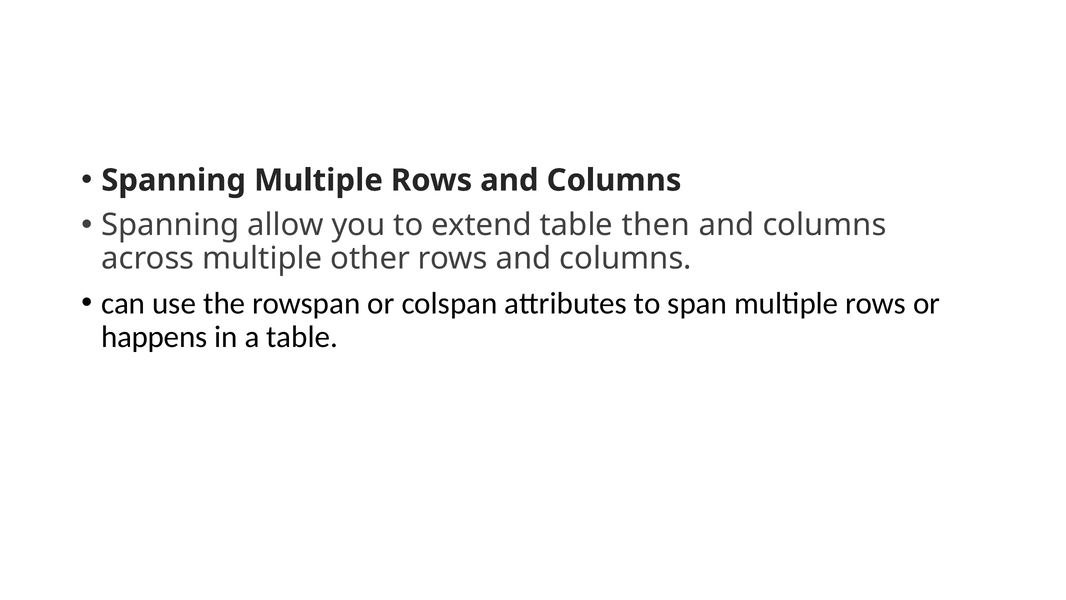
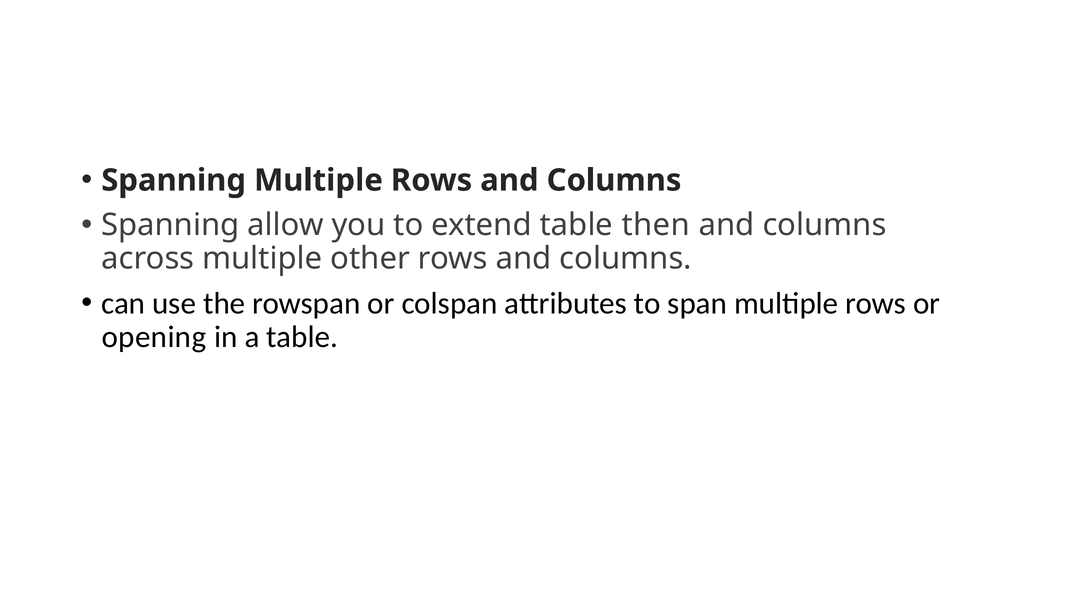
happens: happens -> opening (154, 337)
